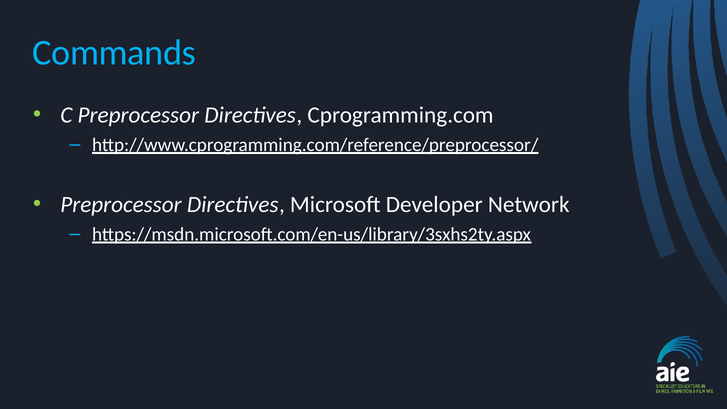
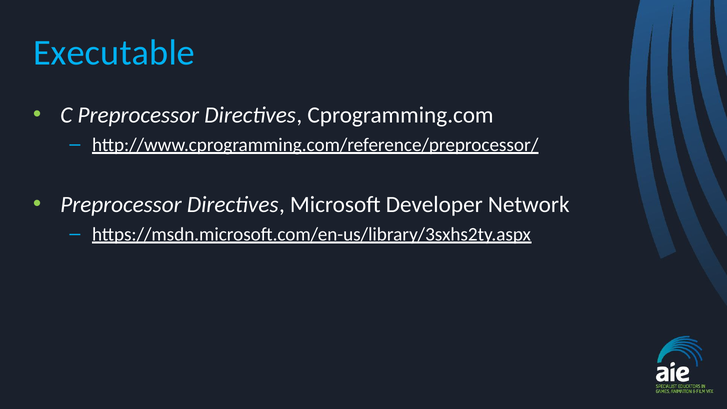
Commands: Commands -> Executable (114, 53)
